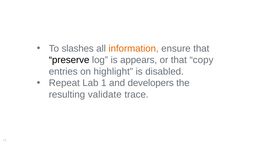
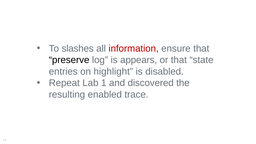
information colour: orange -> red (134, 48)
copy: copy -> state (202, 60)
developers: developers -> discovered (151, 83)
validate: validate -> enabled (105, 95)
